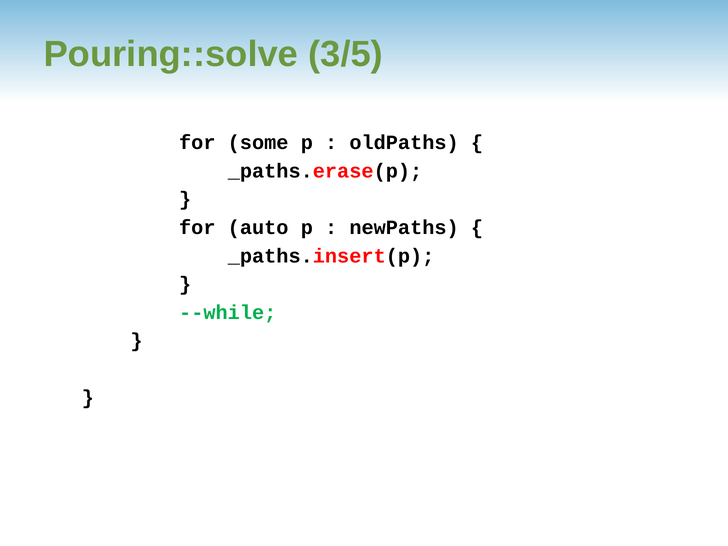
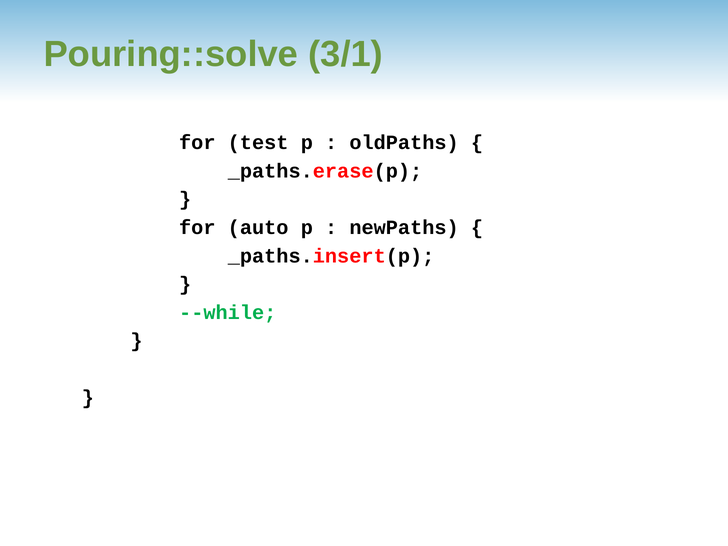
3/5: 3/5 -> 3/1 (346, 54)
some: some -> test (258, 143)
